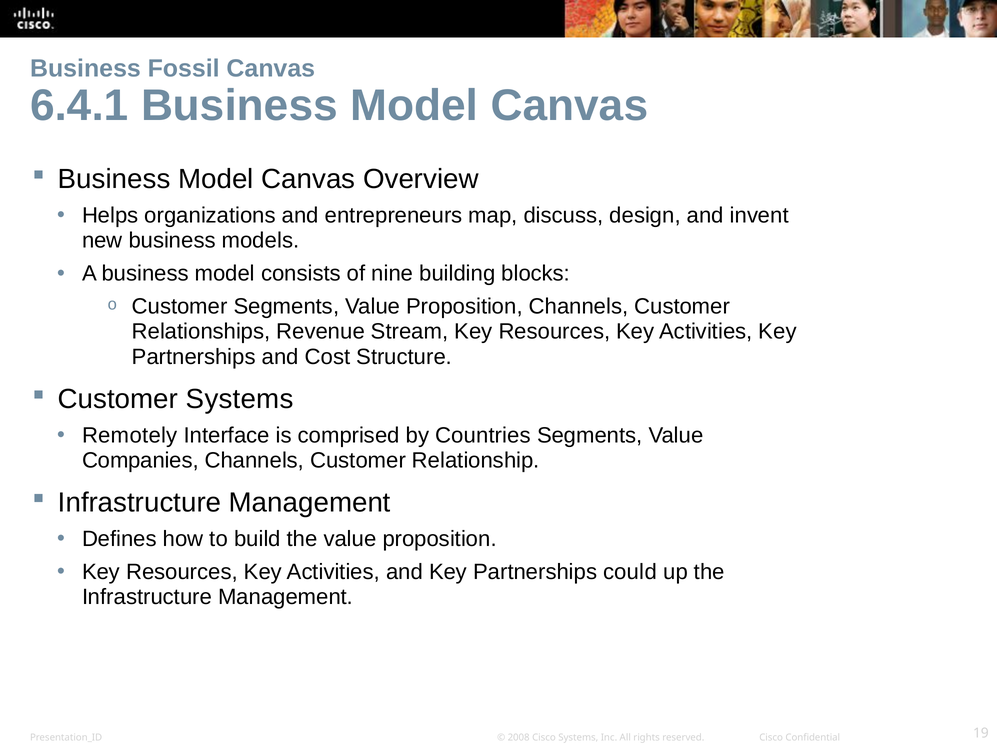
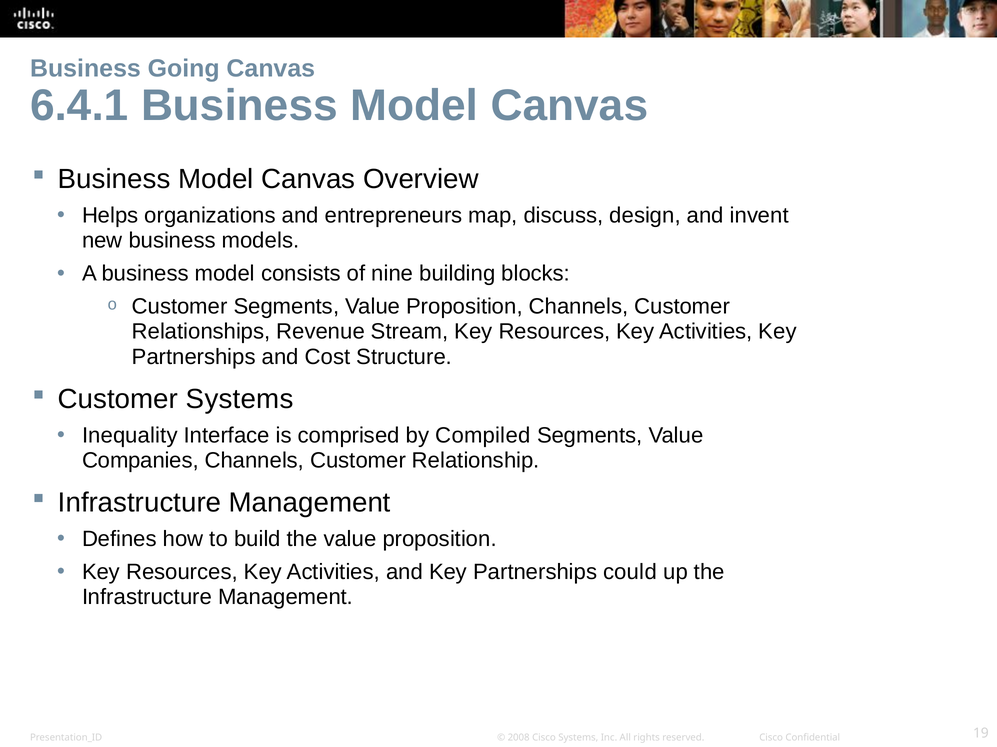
Fossil: Fossil -> Going (184, 68)
Remotely: Remotely -> Inequality (130, 436)
Countries: Countries -> Compiled (483, 436)
